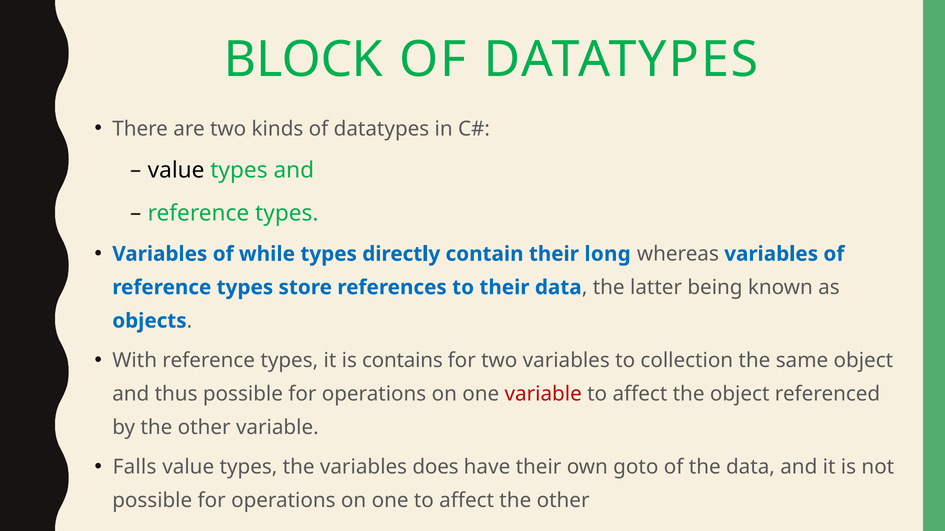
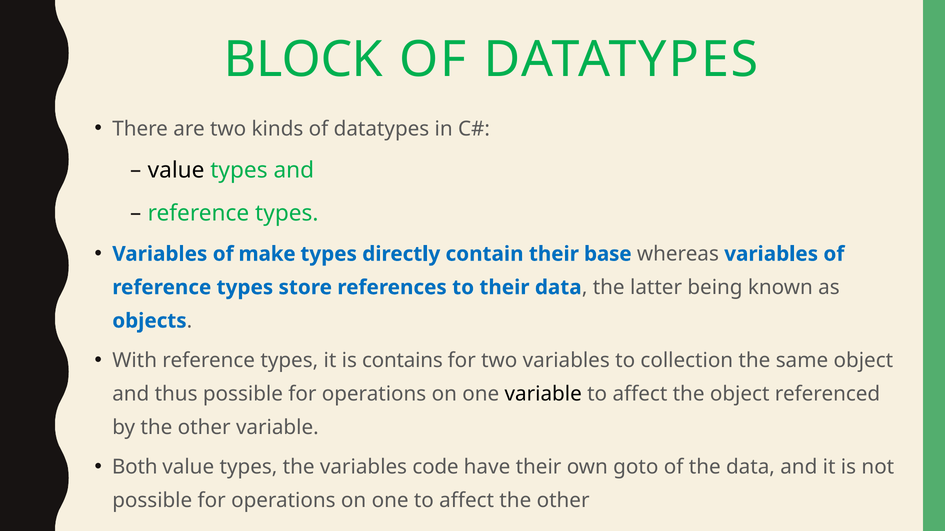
while: while -> make (267, 254)
long: long -> base (608, 254)
variable colour: red -> black (543, 394)
Falls: Falls -> Both (135, 468)
does: does -> code (436, 468)
